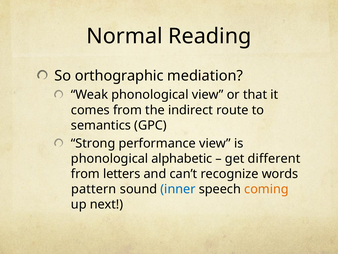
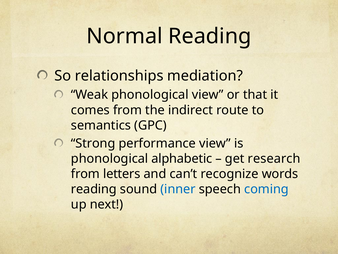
orthographic: orthographic -> relationships (119, 76)
different: different -> research (274, 158)
pattern: pattern -> reading (94, 189)
coming colour: orange -> blue (266, 189)
